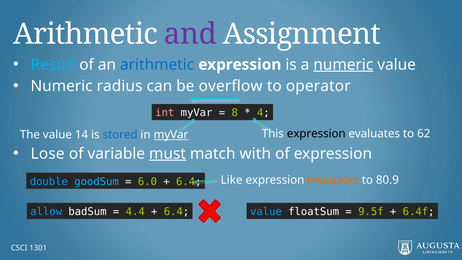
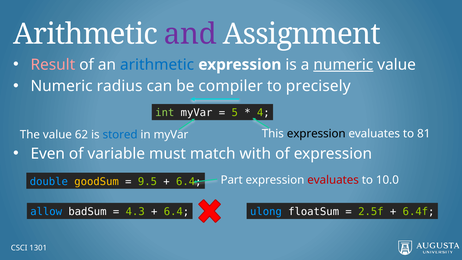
Result colour: light blue -> pink (53, 65)
overflow: overflow -> compiler (231, 86)
operator: operator -> precisely (318, 86)
int colour: pink -> light green (165, 113)
8: 8 -> 5 (235, 113)
62: 62 -> 81 (424, 133)
14: 14 -> 62 (81, 135)
myVar underline: present -> none (171, 135)
Lose: Lose -> Even (48, 154)
must underline: present -> none (168, 154)
Like: Like -> Part (232, 180)
evaluates colour: orange -> red (333, 180)
80.9: 80.9 -> 10.0 (387, 180)
goodSum colour: light blue -> yellow (97, 181)
6.0: 6.0 -> 9.5 (147, 181)
4.4: 4.4 -> 4.3 (135, 212)
6.4 value: value -> ulong (266, 212)
9.5f: 9.5f -> 2.5f (371, 212)
